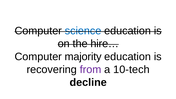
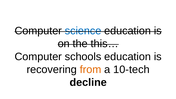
hire…: hire… -> this… (105, 44)
majority: majority -> schools (83, 57)
from colour: purple -> orange (91, 70)
